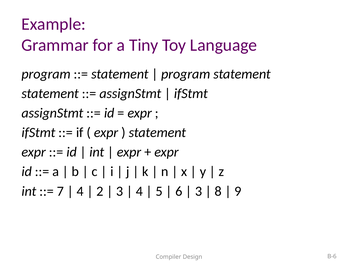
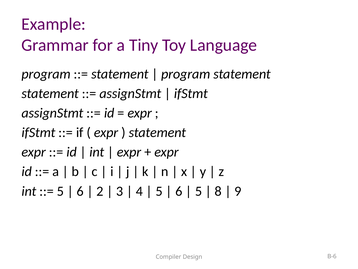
7: 7 -> 5 (60, 191)
4: 4 -> 6 (80, 191)
3: 3 -> 5 (199, 191)
